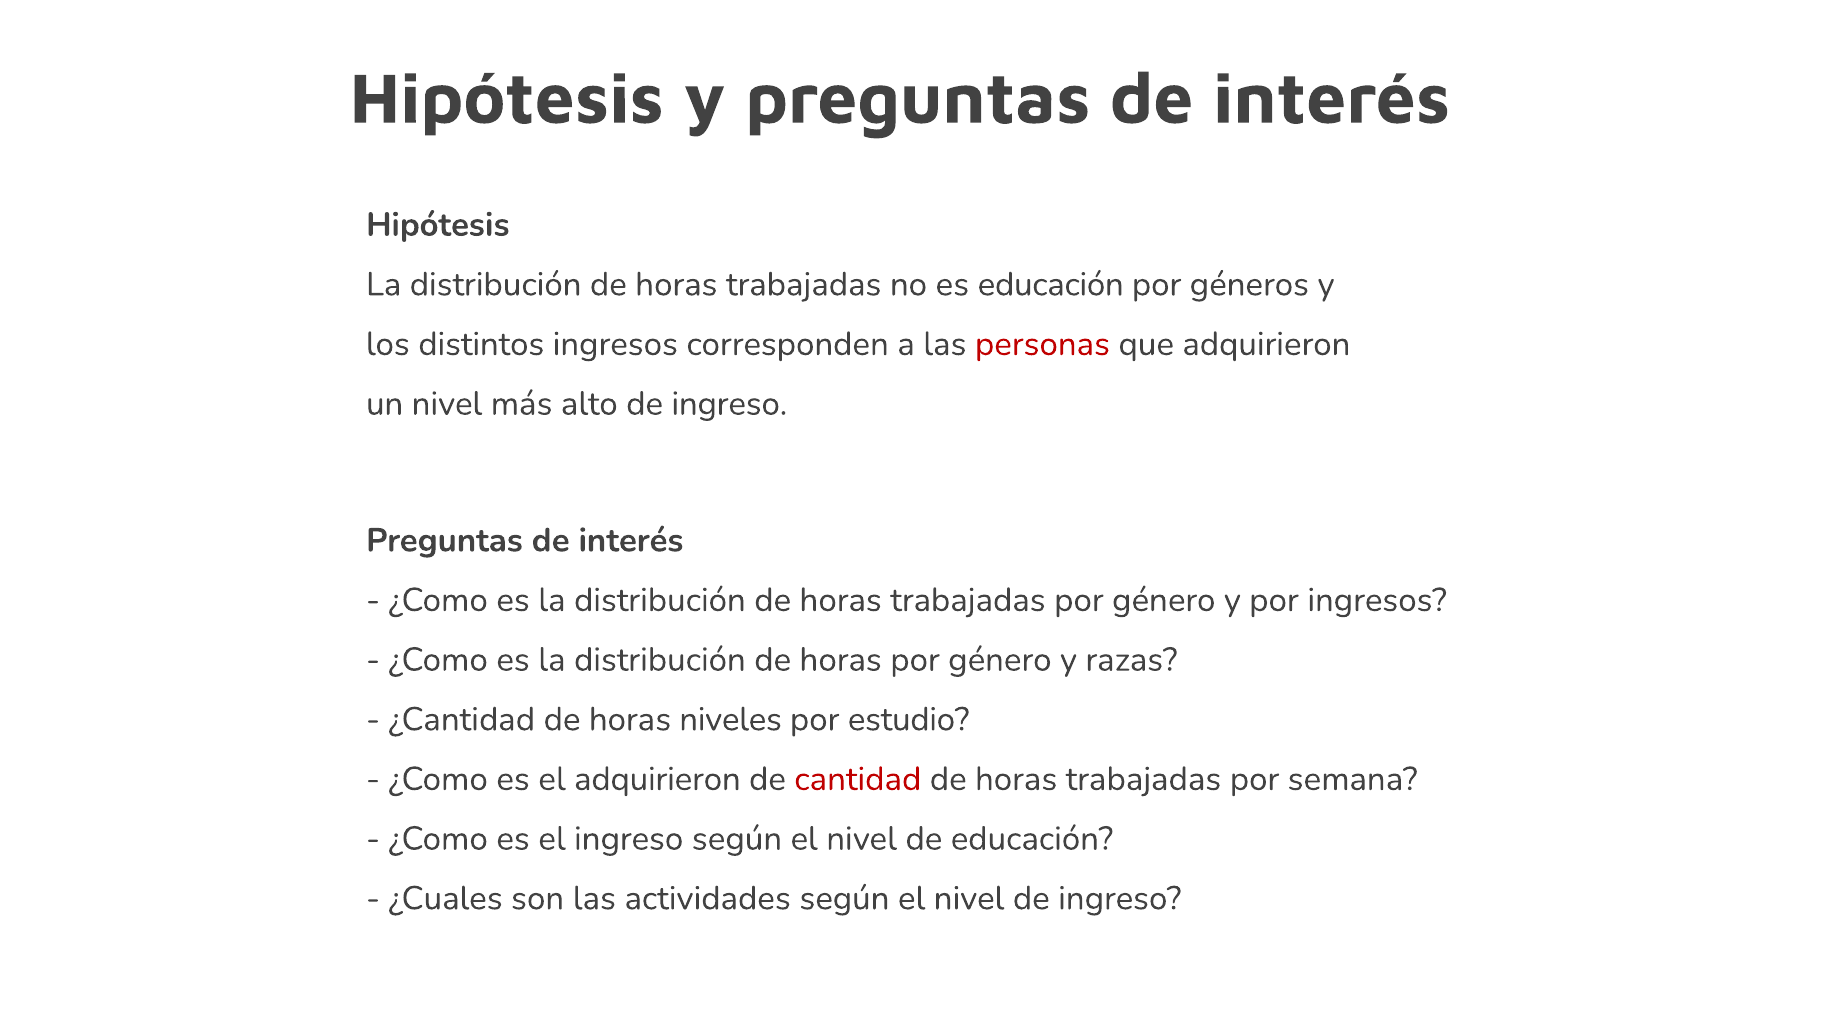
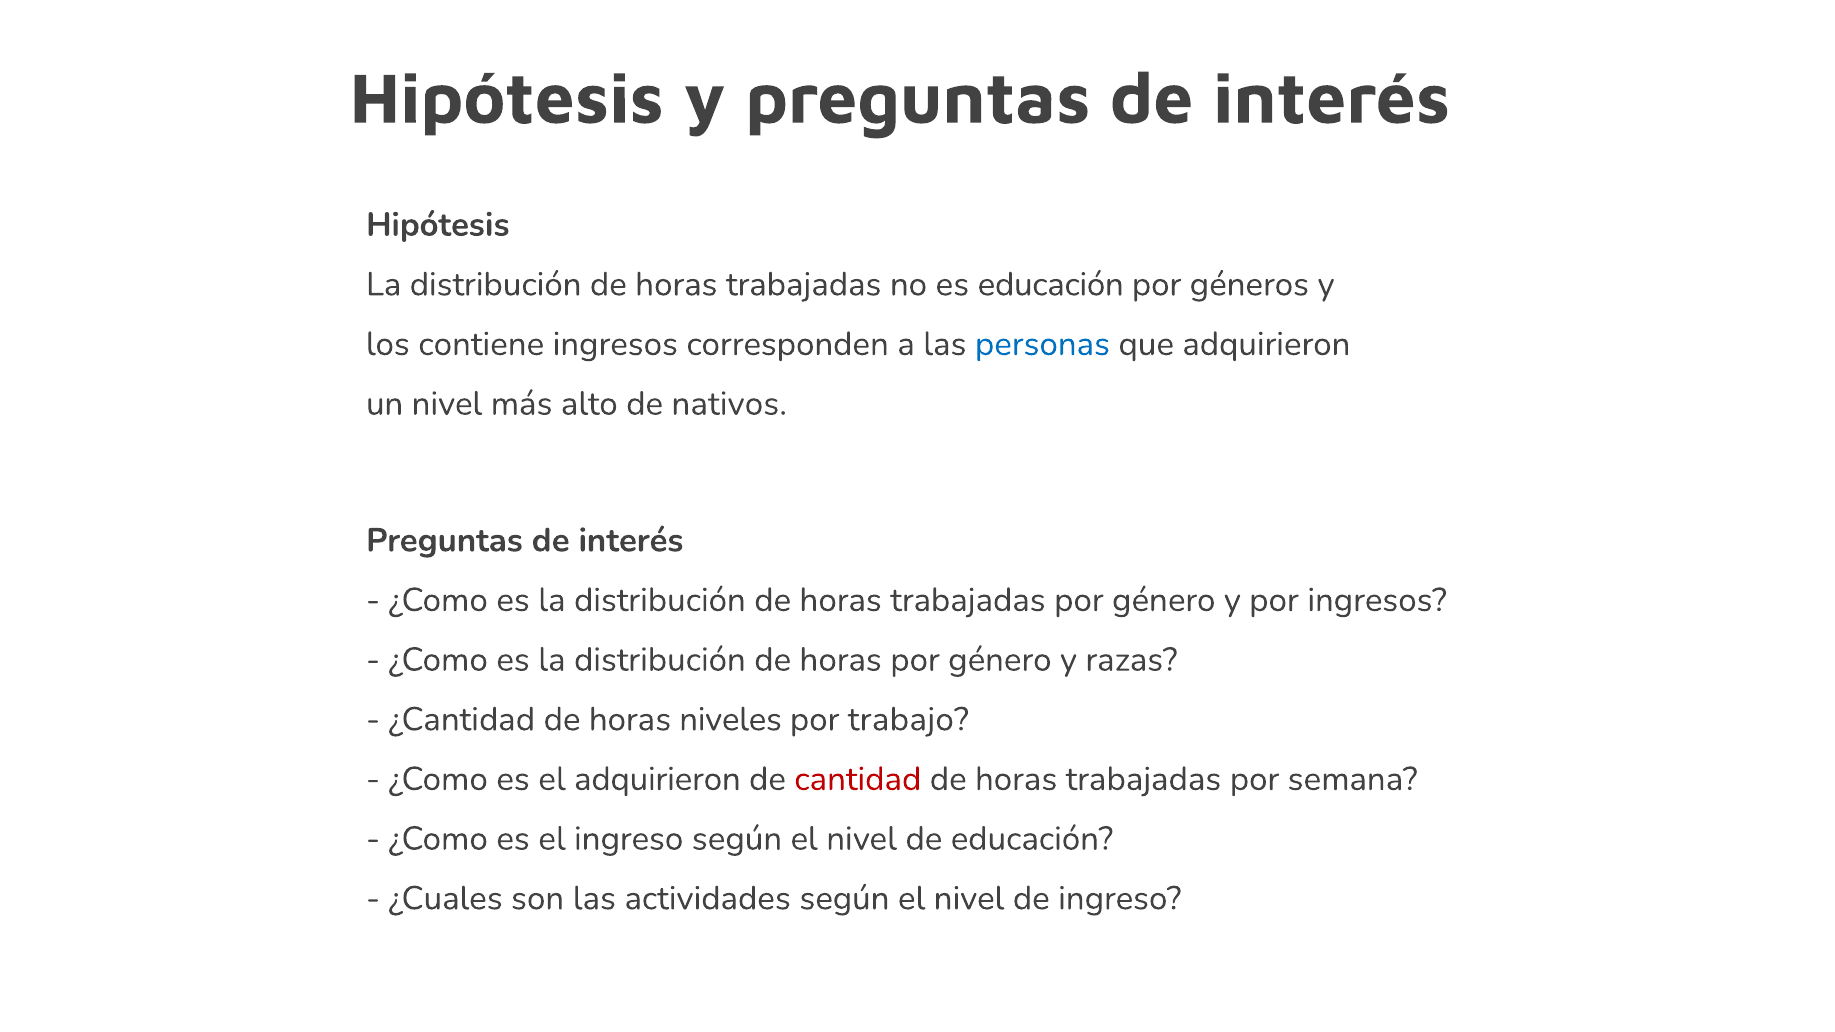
distintos: distintos -> contiene (481, 344)
personas colour: red -> blue (1042, 344)
alto de ingreso: ingreso -> nativos (729, 404)
estudio: estudio -> trabajo (908, 720)
